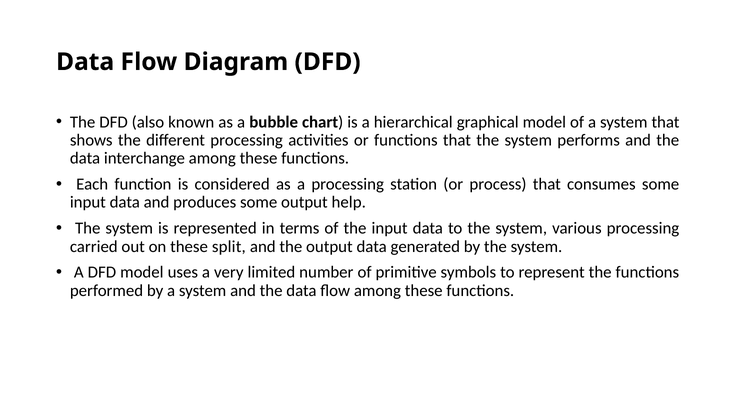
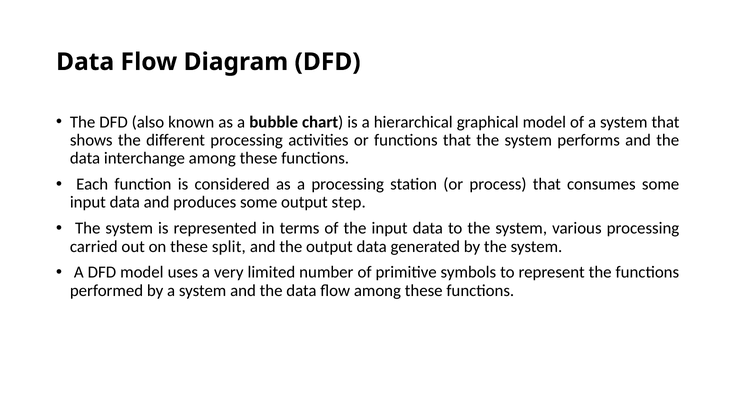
help: help -> step (349, 202)
